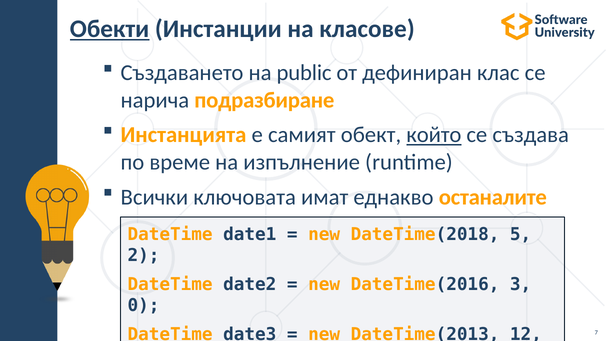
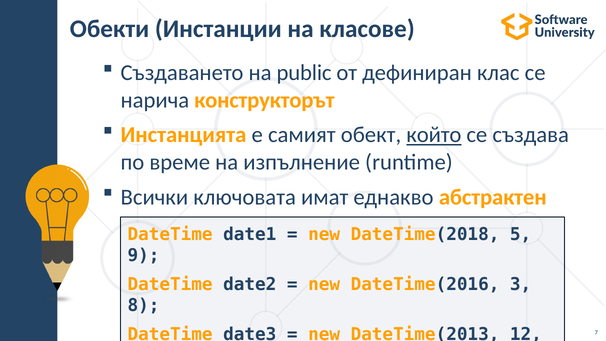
Обекти underline: present -> none (110, 29)
подразбиране: подразбиране -> конструкторът (264, 100)
останалите: останалите -> абстрактен (493, 197)
2: 2 -> 9 (144, 255)
0: 0 -> 8 (144, 305)
